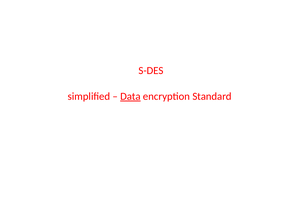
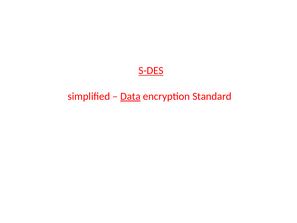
S-DES underline: none -> present (151, 71)
